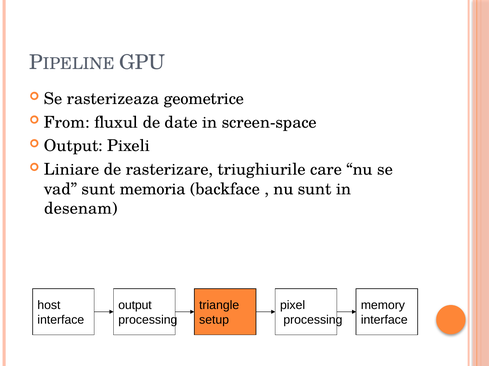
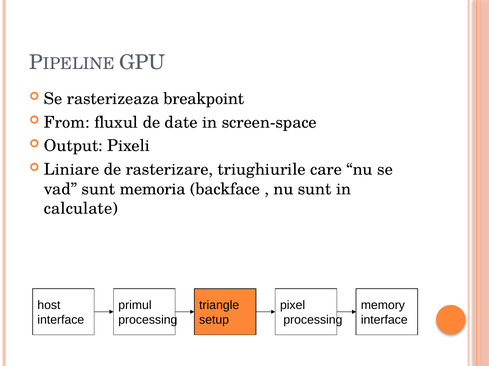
geometrice: geometrice -> breakpoint (204, 99)
desenam: desenam -> calculate (81, 209)
output: output -> primul (135, 306)
